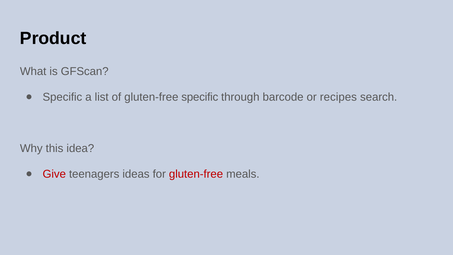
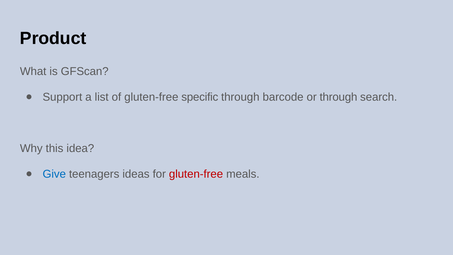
Specific: Specific -> Support (62, 97)
or recipes: recipes -> through (338, 97)
Give colour: red -> blue (54, 174)
